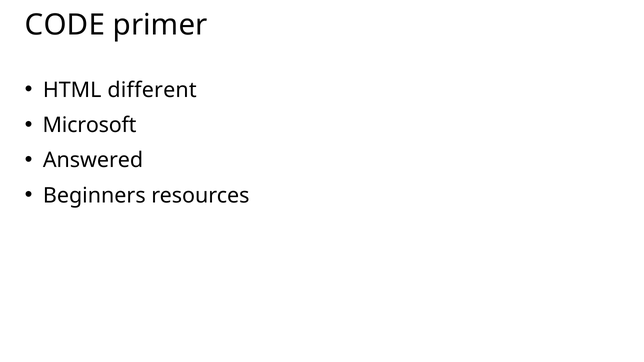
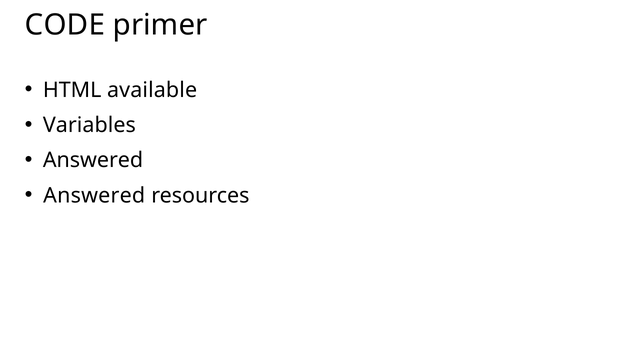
different: different -> available (152, 90)
Microsoft: Microsoft -> Variables (89, 125)
Beginners: Beginners -> Answered (94, 196)
